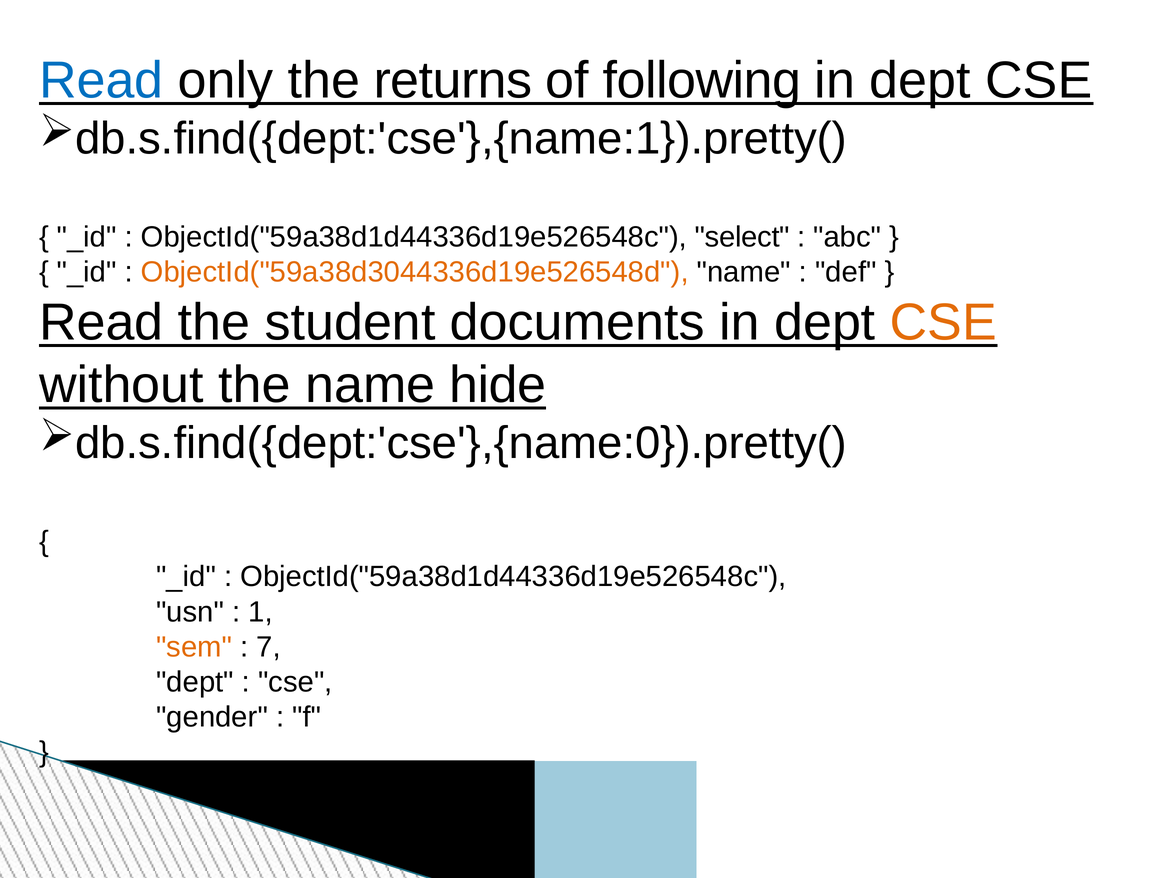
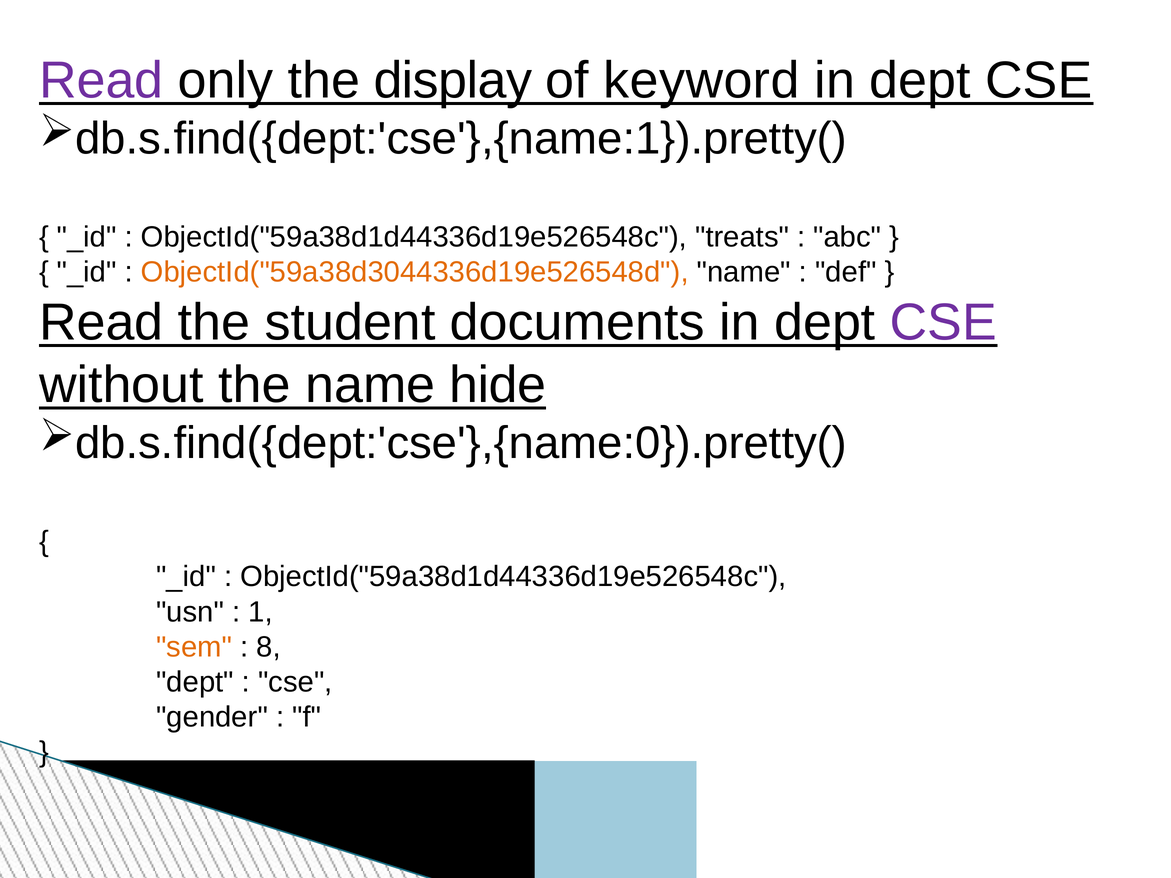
Read colour: blue -> purple (101, 81)
returns: returns -> display (453, 81)
following: following -> keyword (701, 81)
select: select -> treats (742, 237)
CSE colour: orange -> purple (943, 323)
7: 7 -> 8 (269, 647)
